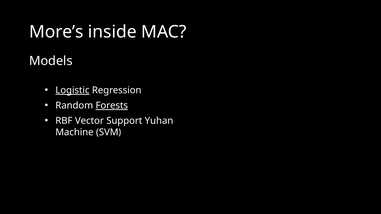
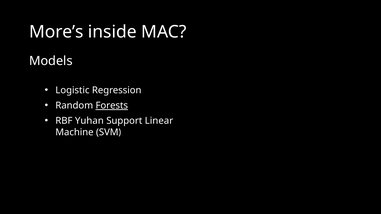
Logistic underline: present -> none (72, 90)
Vector: Vector -> Yuhan (89, 121)
Yuhan: Yuhan -> Linear (159, 121)
